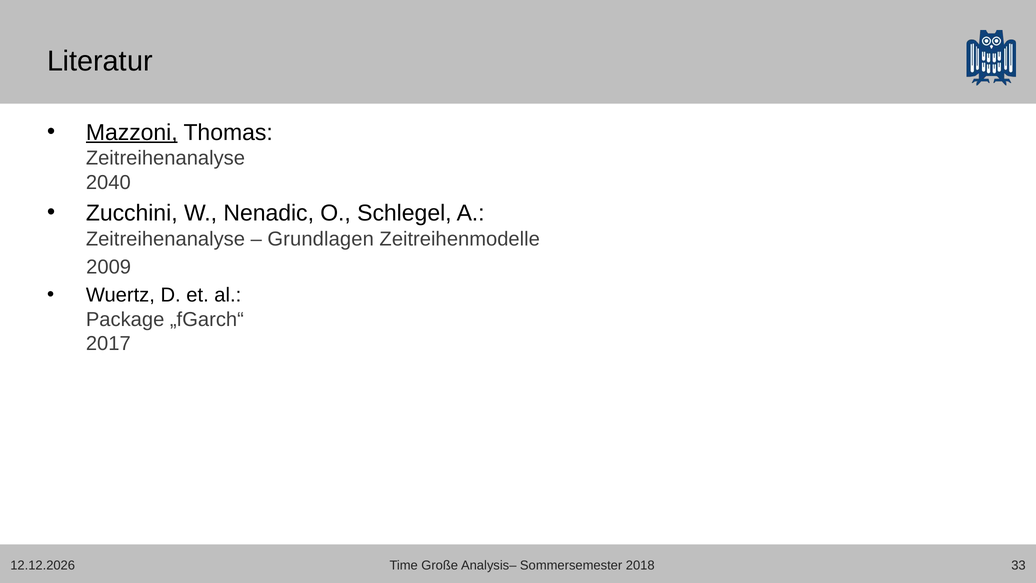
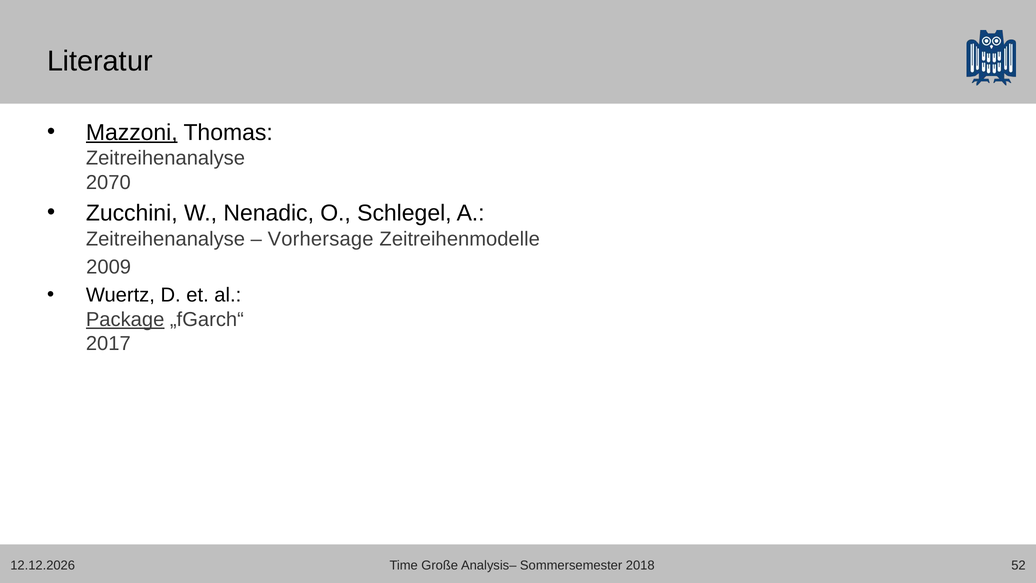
2040: 2040 -> 2070 (108, 182)
Grundlagen: Grundlagen -> Vorhersage (321, 239)
Package underline: none -> present (125, 319)
33: 33 -> 52 (1019, 565)
